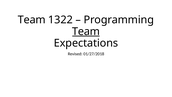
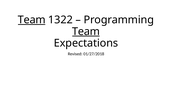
Team underline: none -> present (32, 20)
